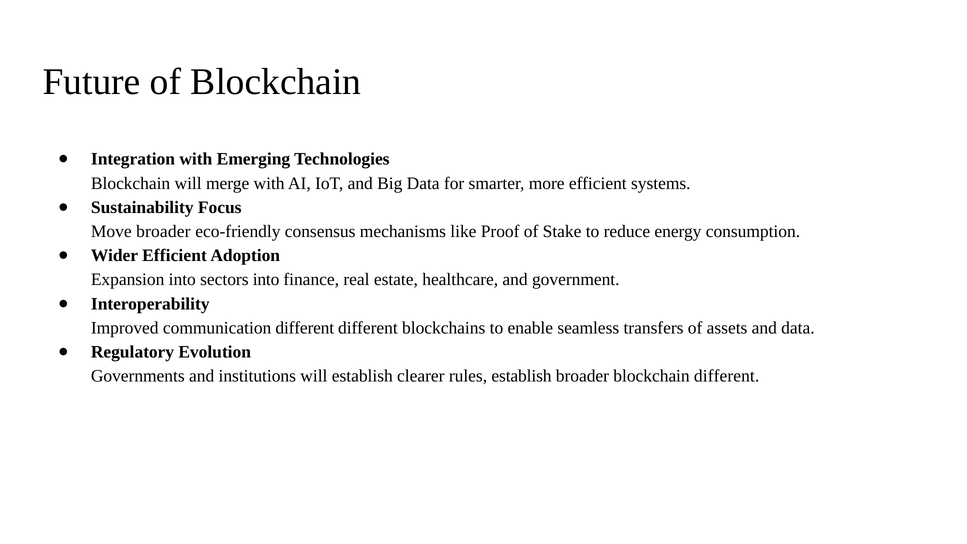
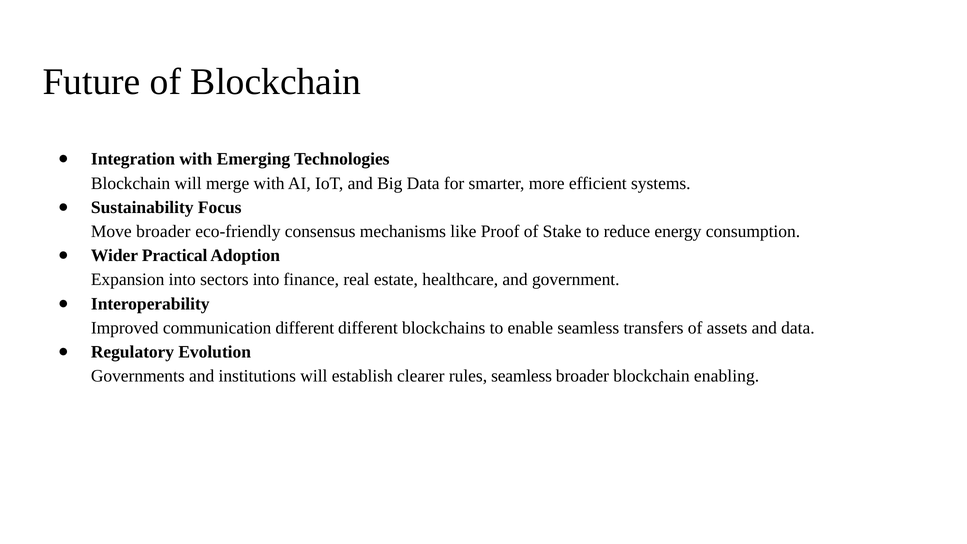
Wider Efficient: Efficient -> Practical (175, 256)
rules establish: establish -> seamless (522, 376)
blockchain different: different -> enabling (727, 376)
